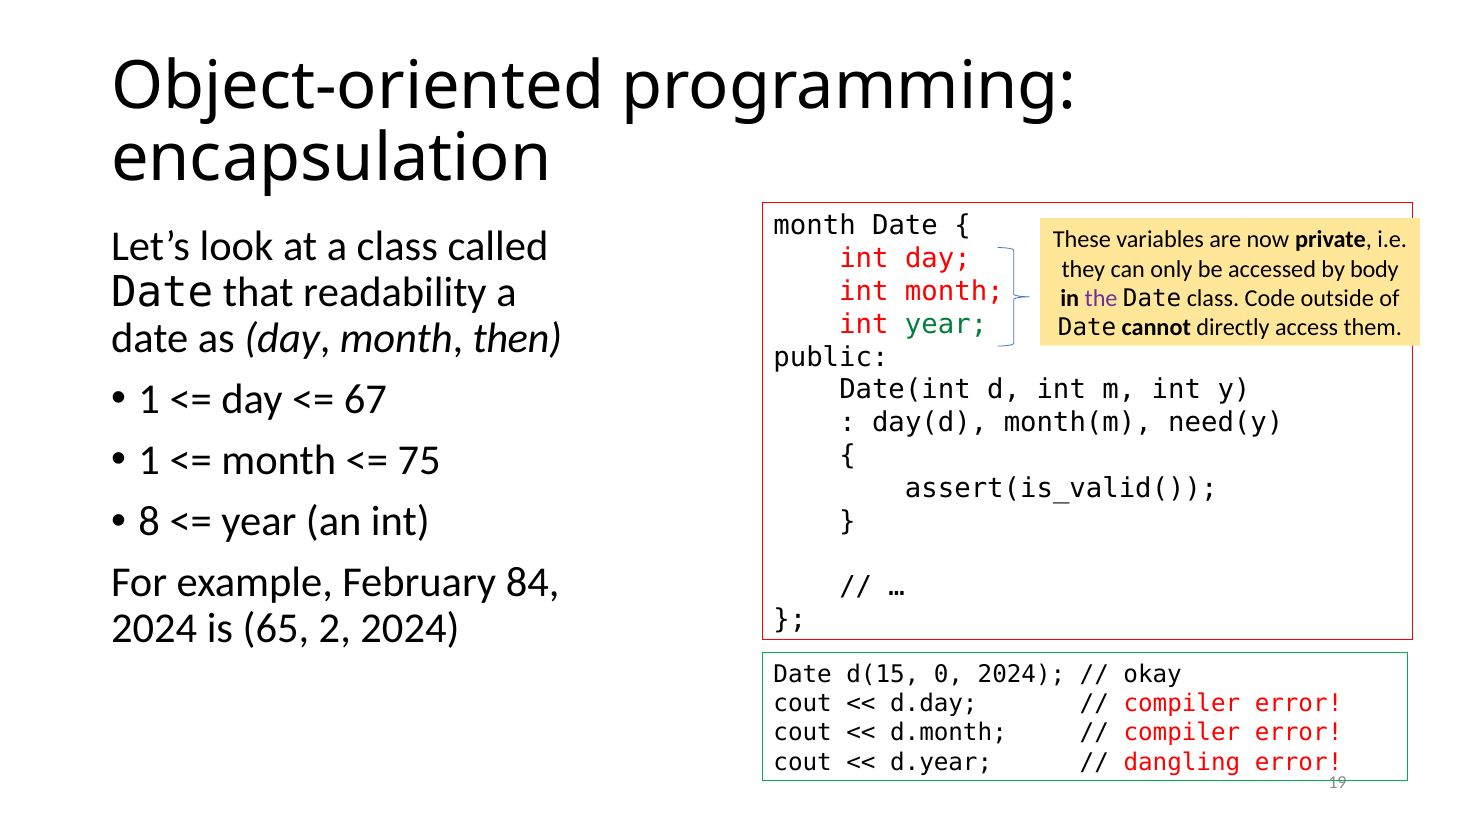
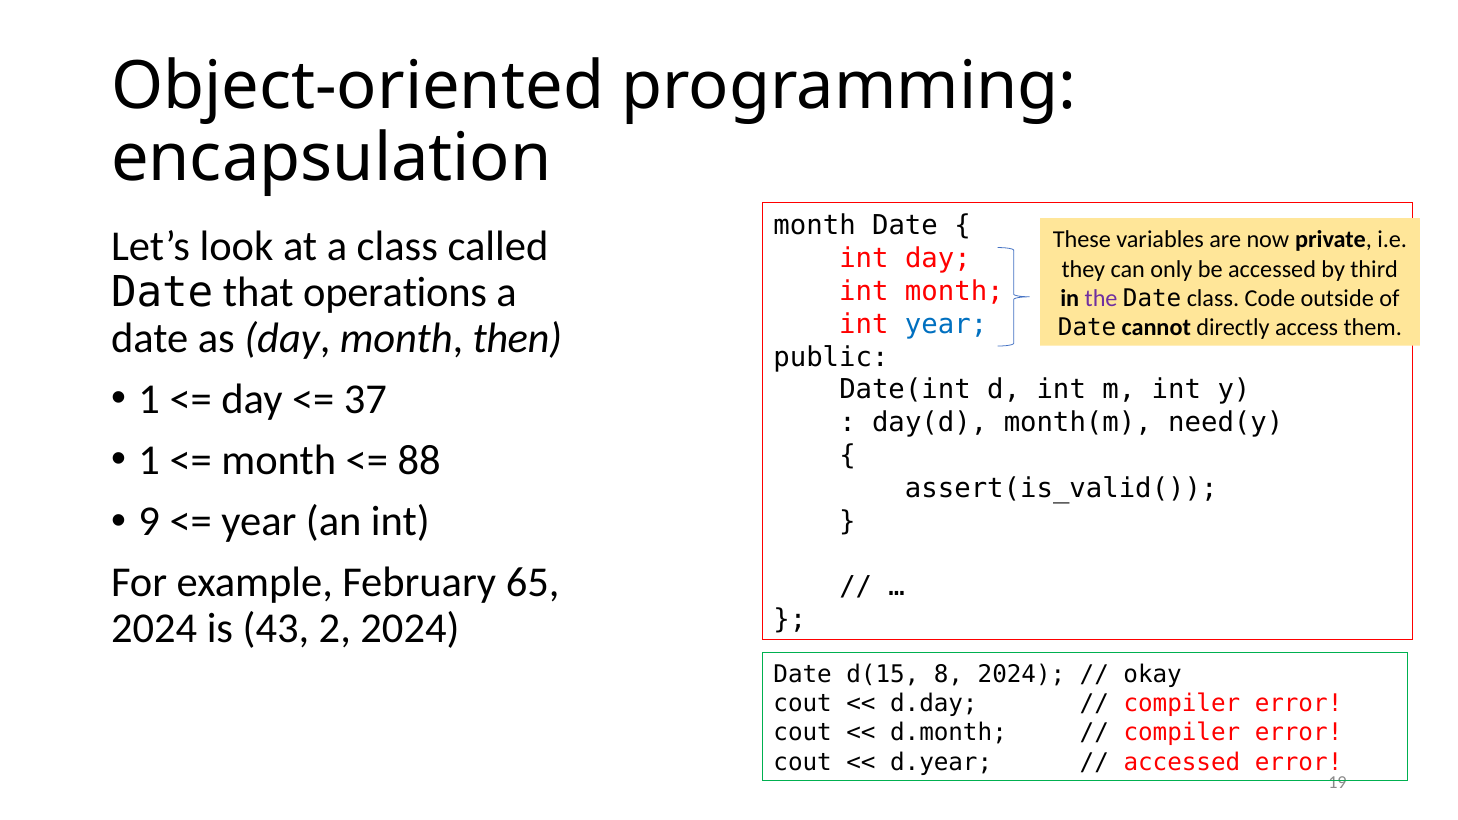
body: body -> third (1374, 269)
readability: readability -> operations (395, 292)
year colour: green -> blue (946, 324)
67: 67 -> 37 (365, 400)
75: 75 -> 88 (419, 461)
8: 8 -> 9 (149, 522)
84: 84 -> 65 (533, 583)
65: 65 -> 43 (276, 629)
0: 0 -> 8 (948, 675)
dangling: dangling -> accessed (1182, 762)
